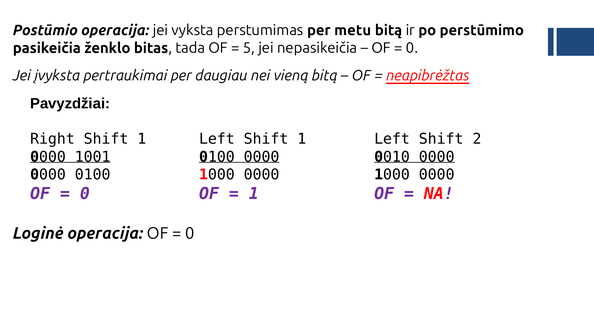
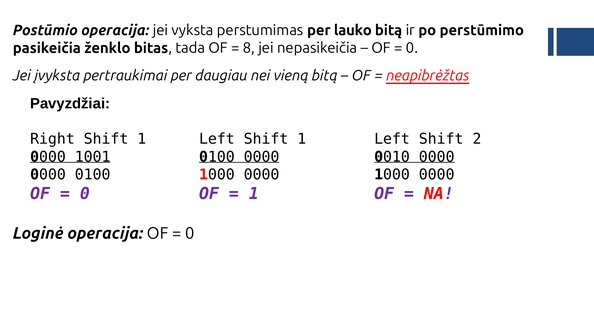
metu: metu -> lauko (353, 30)
5: 5 -> 8 (249, 48)
